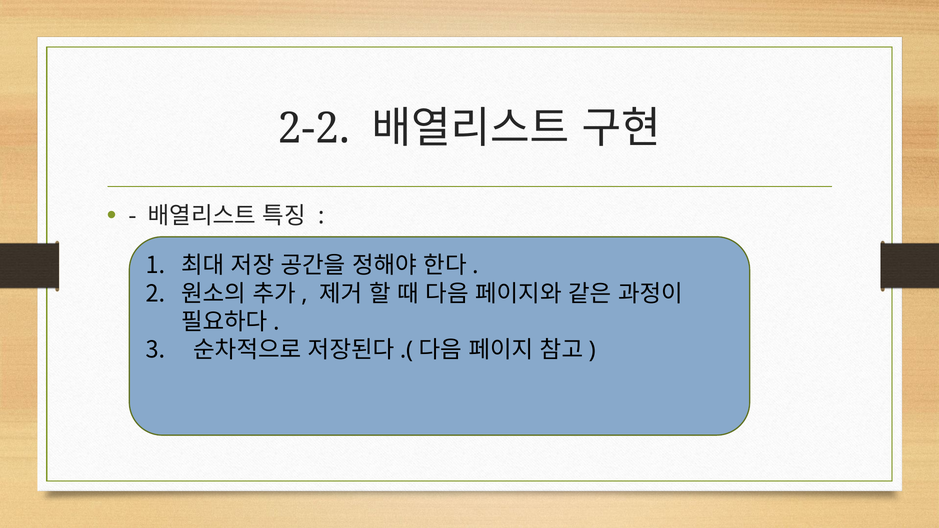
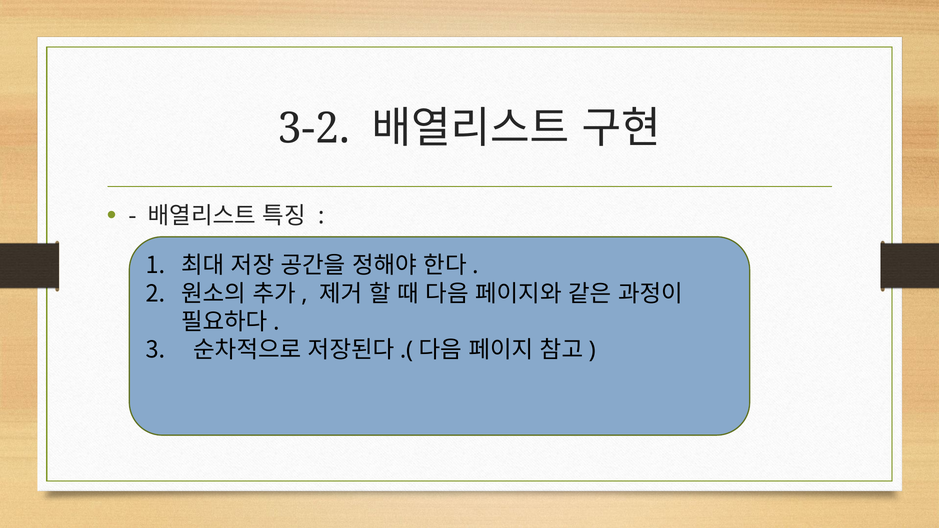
2-2: 2-2 -> 3-2 (314, 129)
